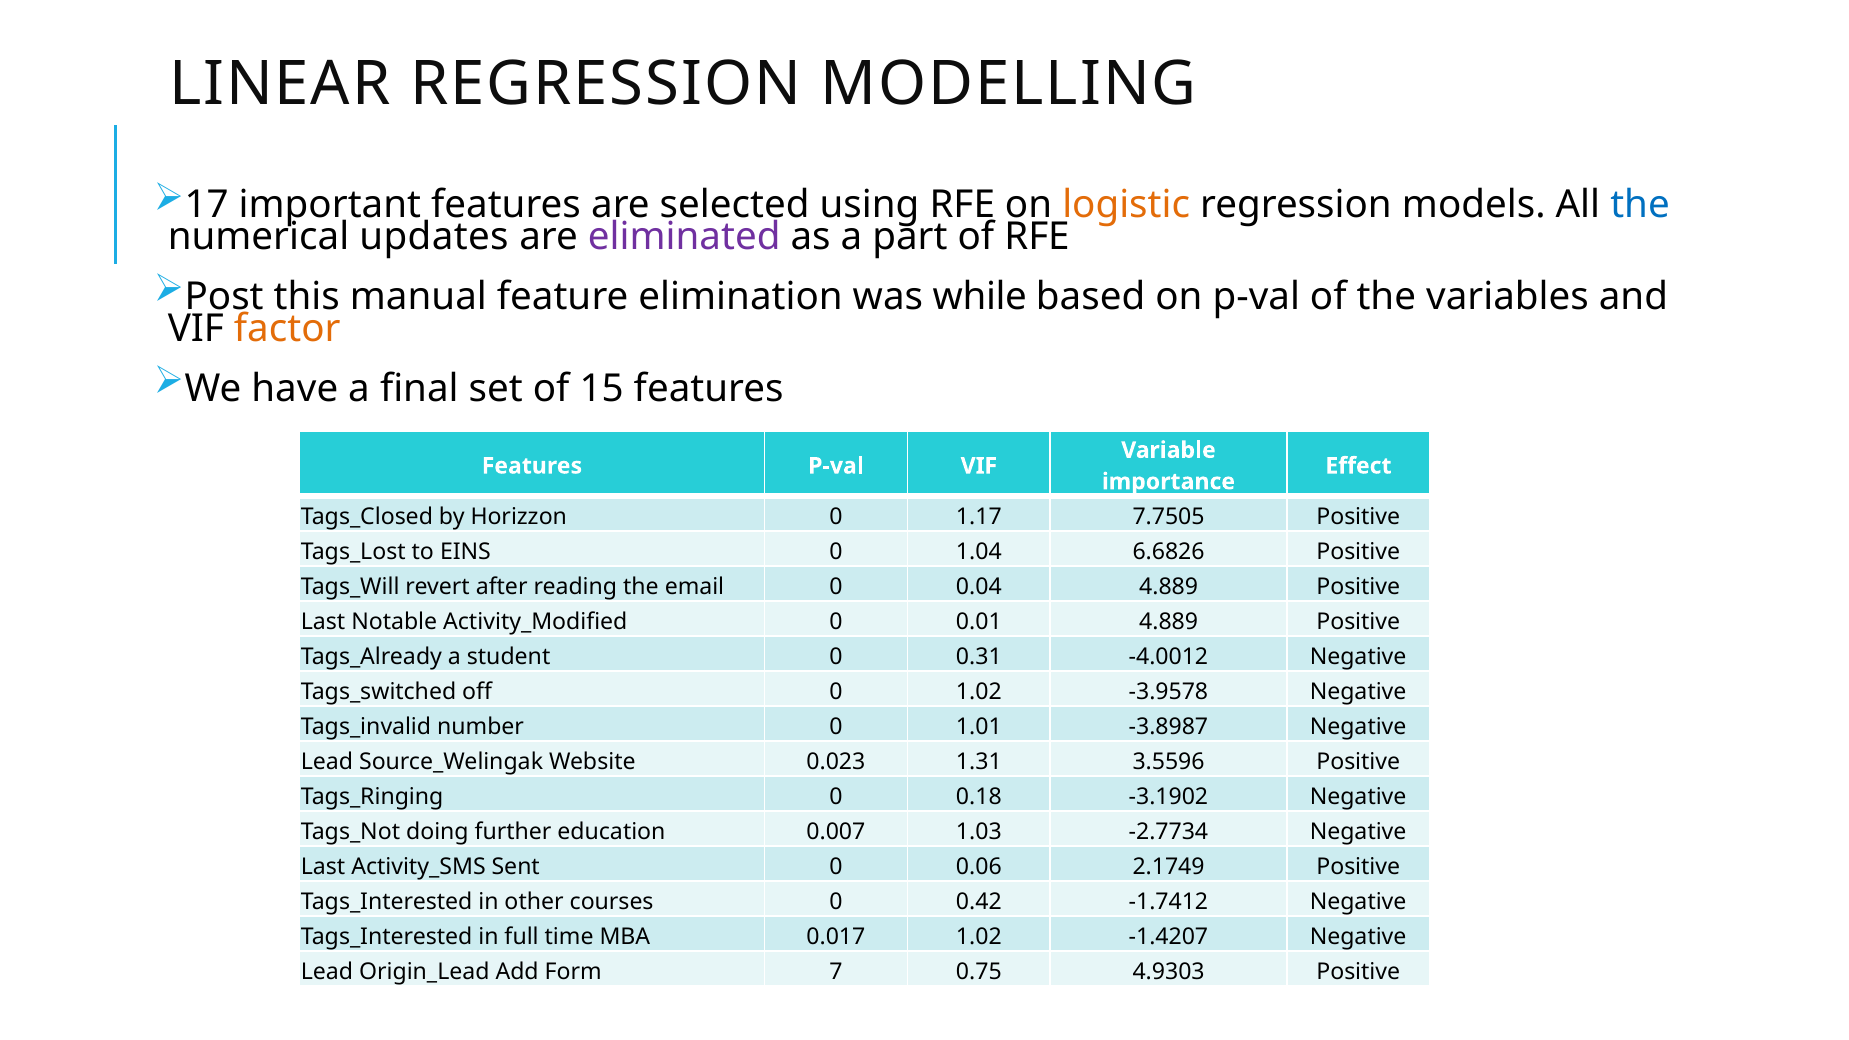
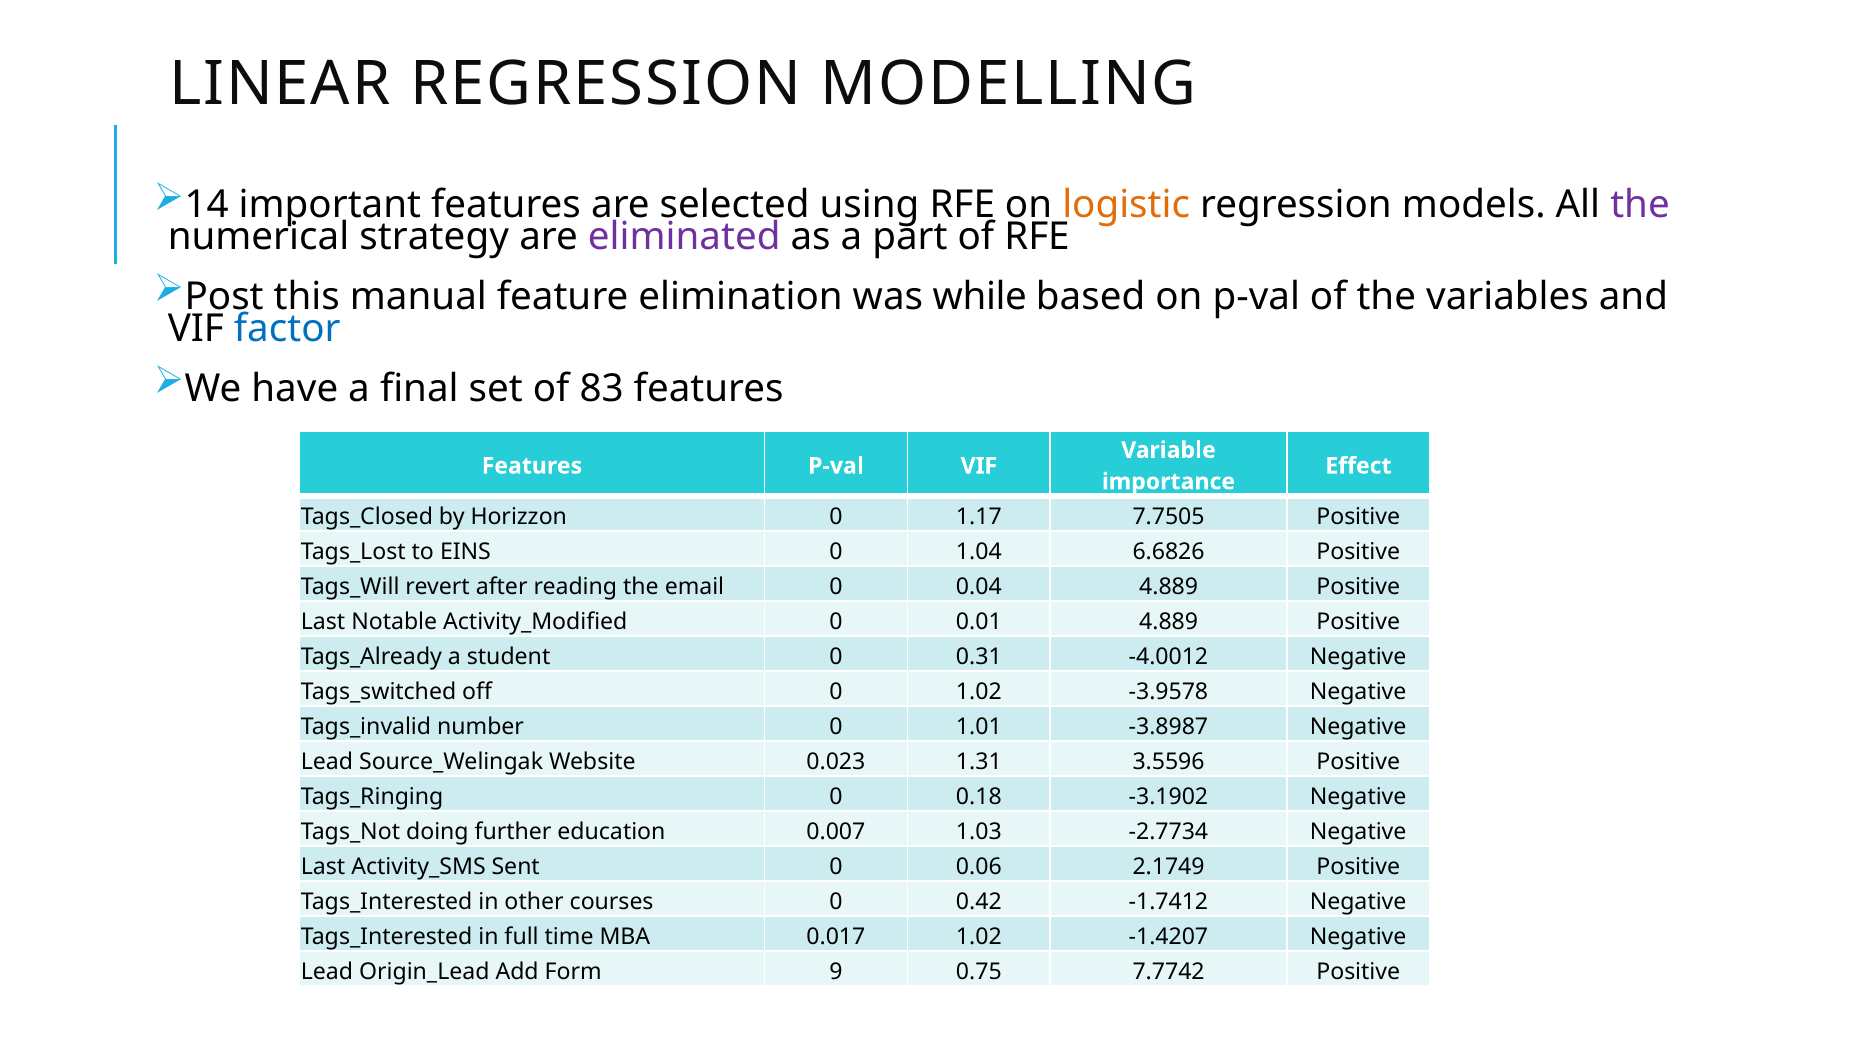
17: 17 -> 14 (207, 205)
the colour: blue -> purple (1640, 205)
updates: updates -> strategy (434, 237)
factor colour: orange -> blue (287, 329)
15: 15 -> 83 (602, 388)
7: 7 -> 9 (836, 972)
4.9303: 4.9303 -> 7.7742 (1169, 972)
